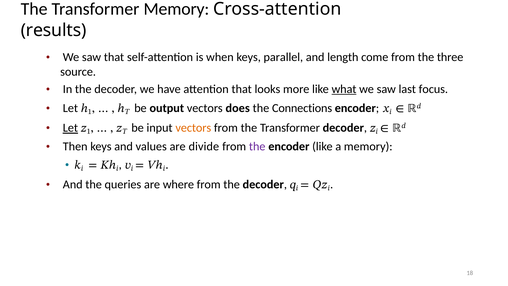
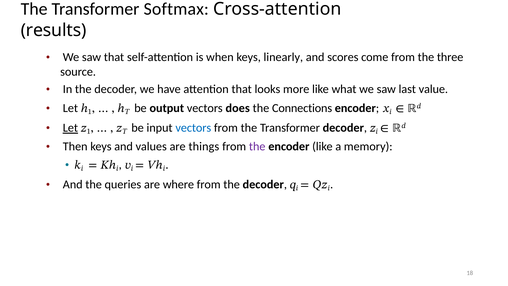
Transformer Memory: Memory -> Softmax (176, 9)
parallel: parallel -> linearly (283, 57)
length: length -> scores (343, 57)
what underline: present -> none (344, 89)
focus: focus -> value (433, 89)
vectors colour: orange -> blue (193, 128)
divide: divide -> things (204, 146)
